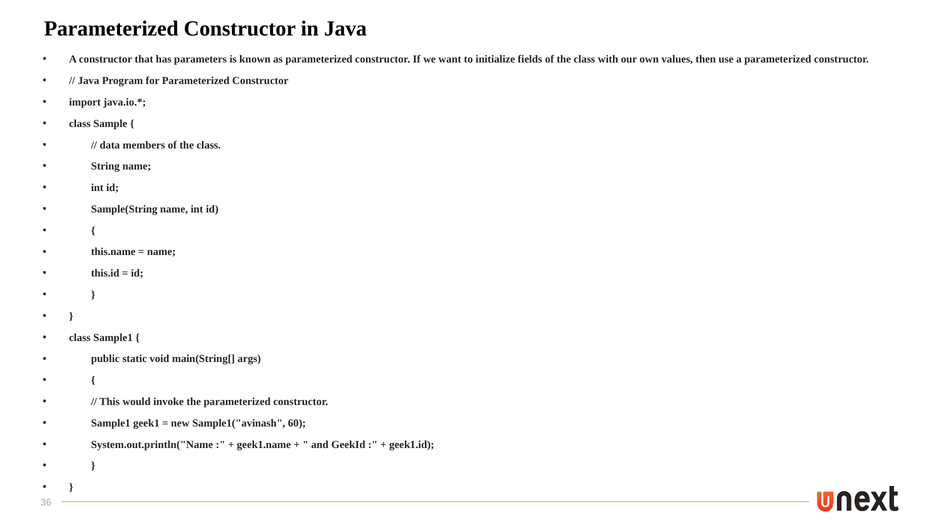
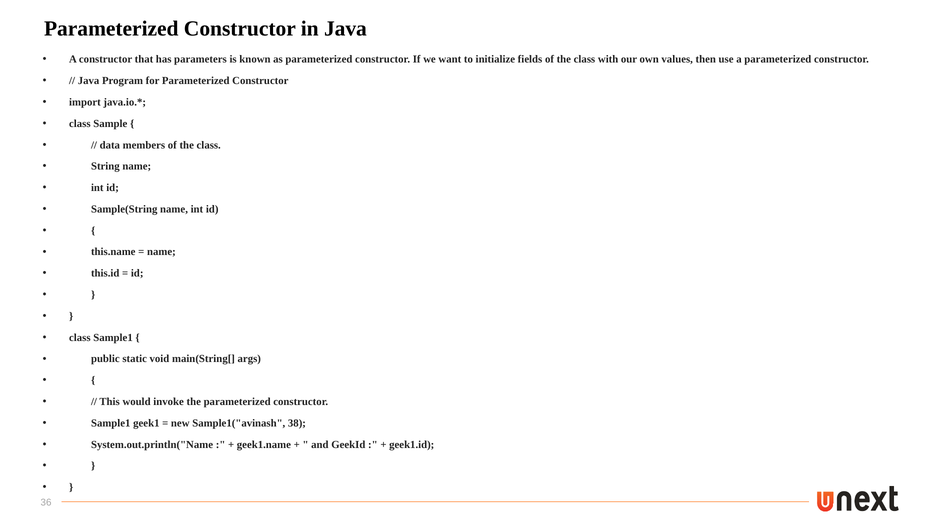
60: 60 -> 38 (297, 423)
